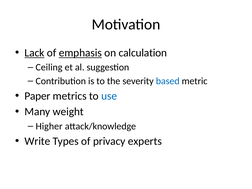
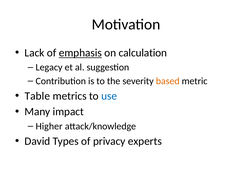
Lack underline: present -> none (35, 53)
Ceiling: Ceiling -> Legacy (49, 67)
based colour: blue -> orange (168, 81)
Paper: Paper -> Table (37, 96)
weight: weight -> impact (68, 112)
Write: Write -> David (37, 141)
